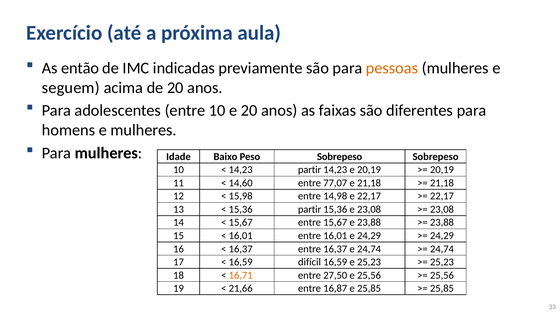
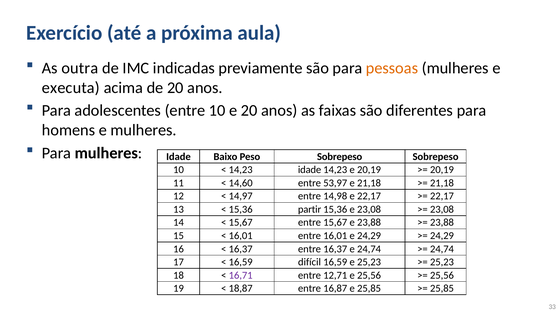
então: então -> outra (80, 68)
seguem: seguem -> executa (71, 88)
14,23 partir: partir -> idade (310, 170)
77,07: 77,07 -> 53,97 (335, 183)
15,98: 15,98 -> 14,97 (241, 196)
16,71 colour: orange -> purple (241, 275)
27,50: 27,50 -> 12,71 (335, 275)
21,66: 21,66 -> 18,87 (241, 288)
